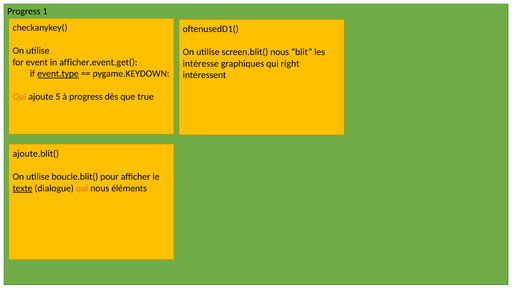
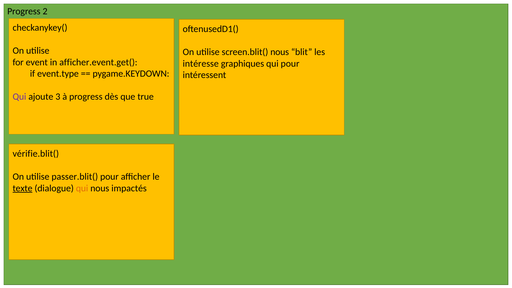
1: 1 -> 2 (45, 11)
qui right: right -> pour (290, 64)
event.type underline: present -> none (58, 74)
Qui colour: orange -> purple (19, 97)
5: 5 -> 3 (58, 97)
ajoute.blit(: ajoute.blit( -> vérifie.blit( (36, 154)
boucle.blit(: boucle.blit( -> passer.blit( (75, 177)
éléments: éléments -> impactés (129, 188)
